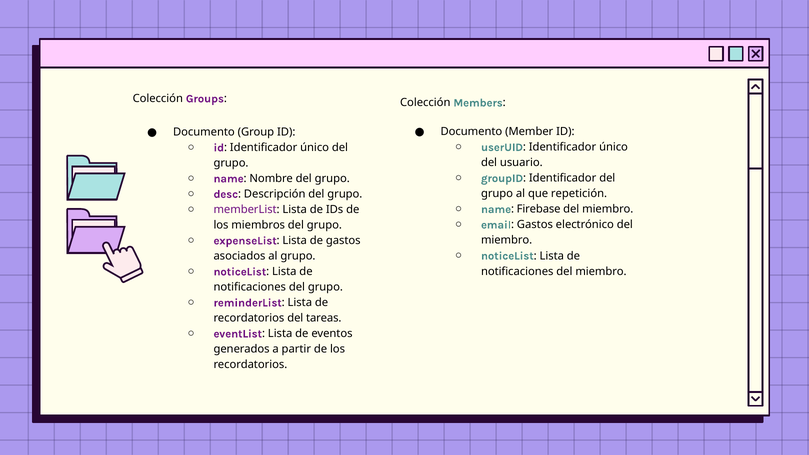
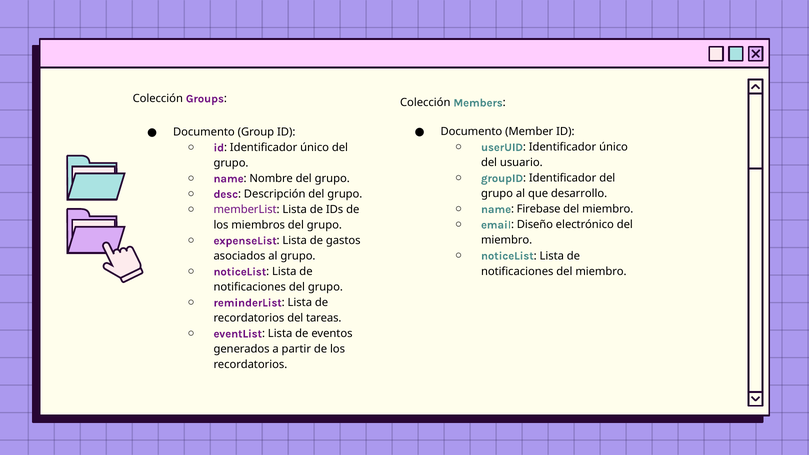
repetición: repetición -> desarrollo (579, 194)
email Gastos: Gastos -> Diseño (535, 225)
